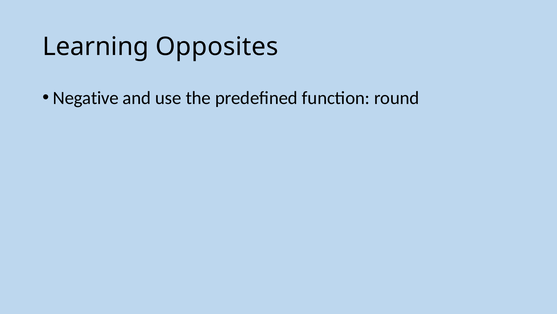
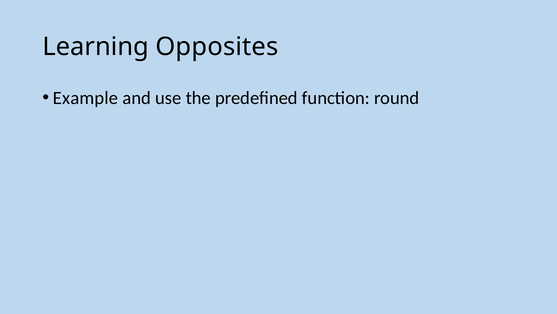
Negative: Negative -> Example (86, 98)
